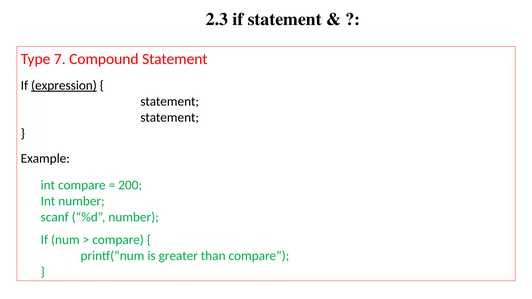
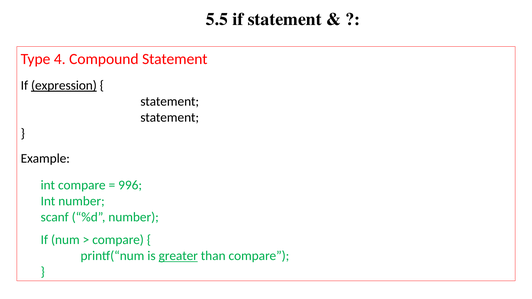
2.3: 2.3 -> 5.5 (217, 19)
7: 7 -> 4 (60, 59)
200: 200 -> 996 (130, 185)
greater underline: none -> present (178, 256)
